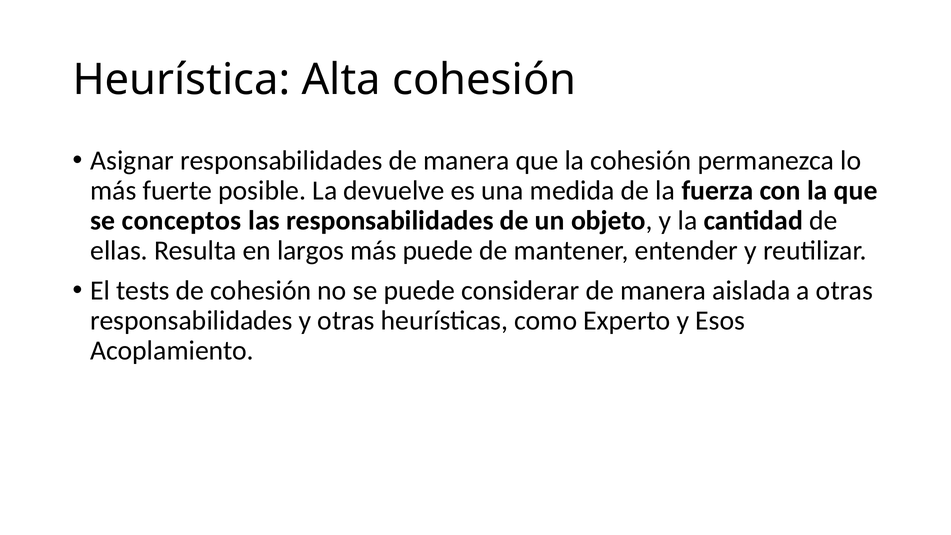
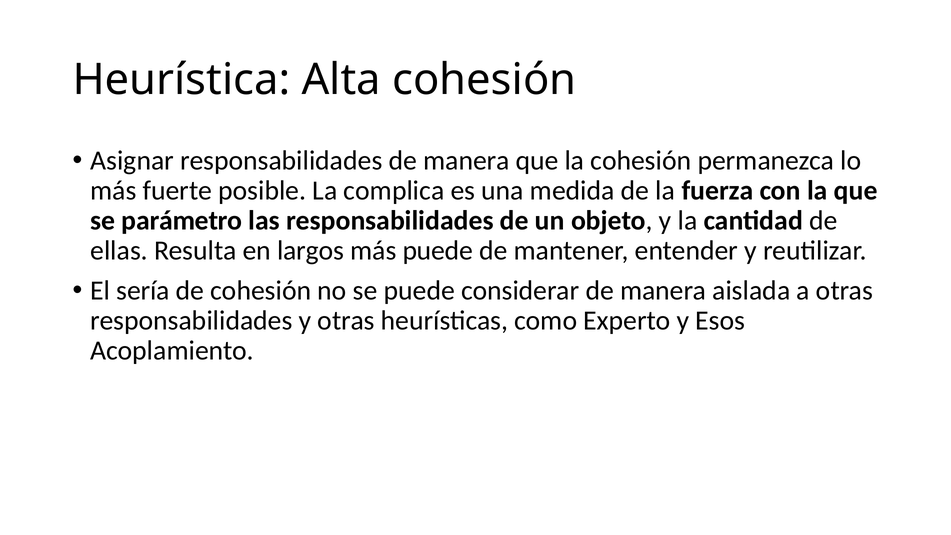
devuelve: devuelve -> complica (394, 191)
conceptos: conceptos -> parámetro (182, 221)
tests: tests -> sería (143, 291)
